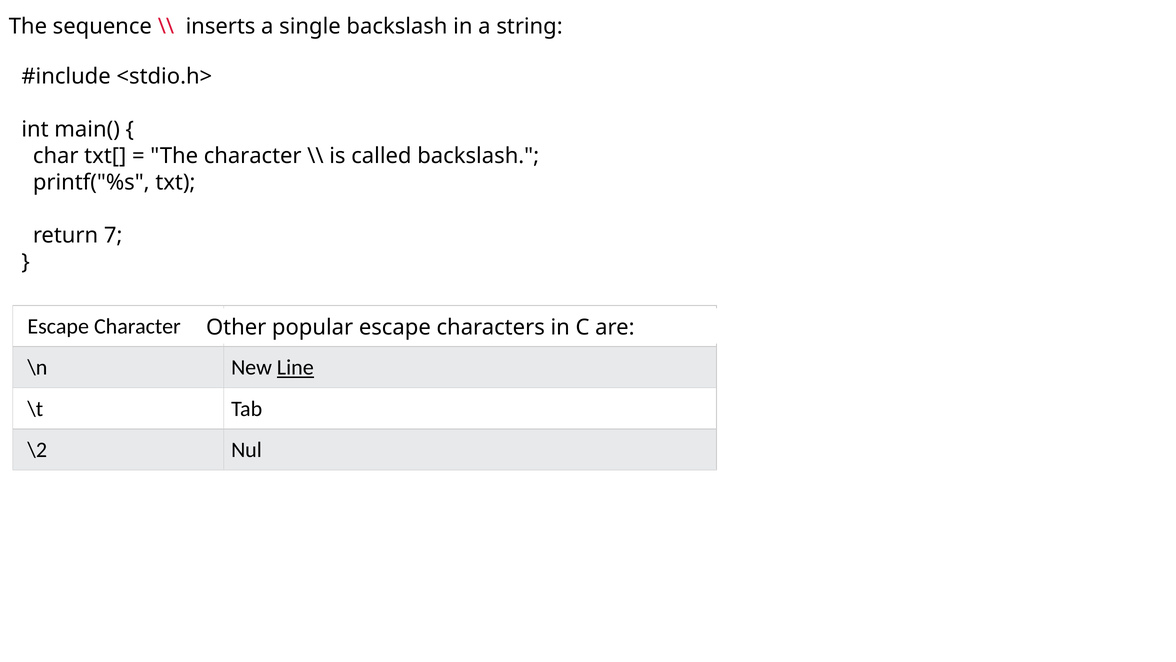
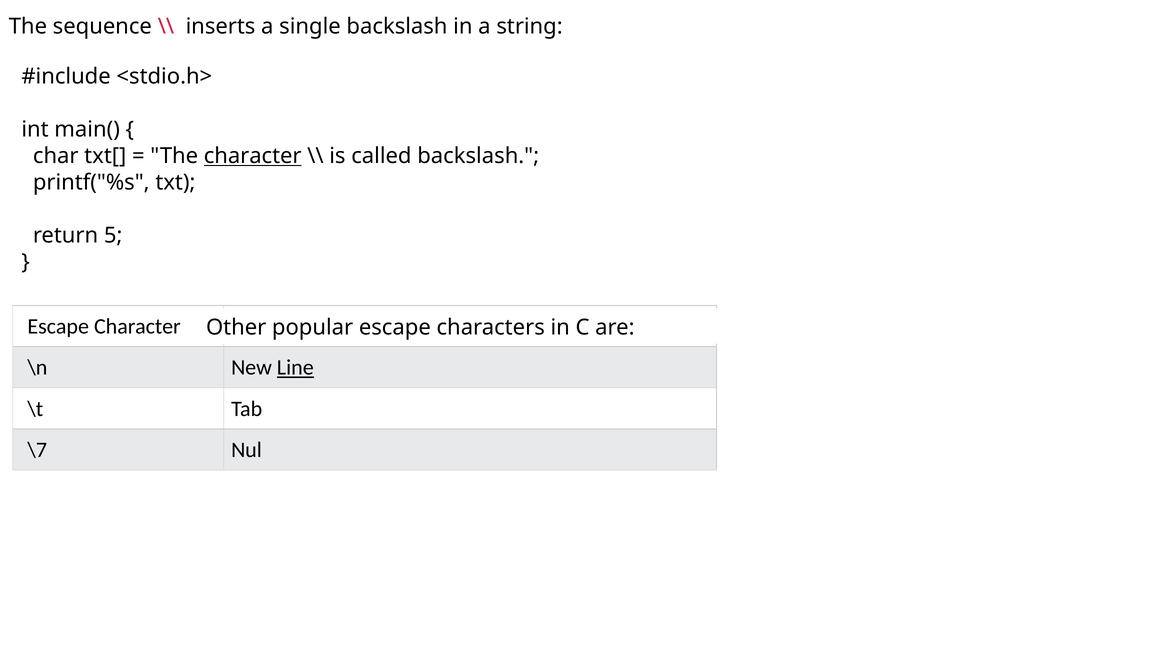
character underline: none -> present (253, 156)
7: 7 -> 5 (113, 235)
\2: \2 -> \7 (37, 450)
